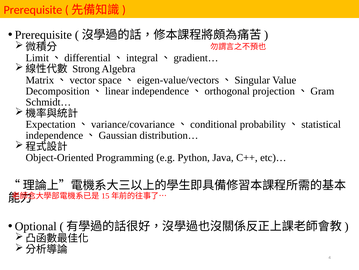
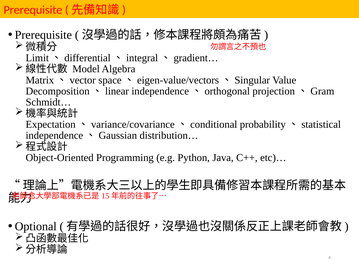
Strong: Strong -> Model (86, 69)
